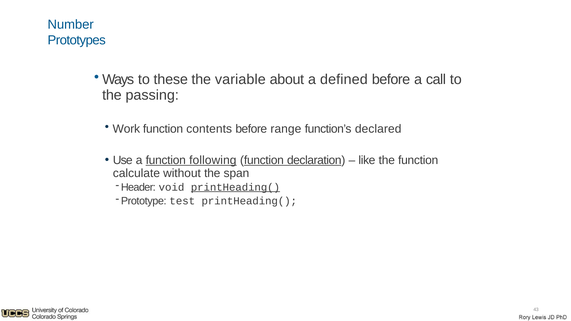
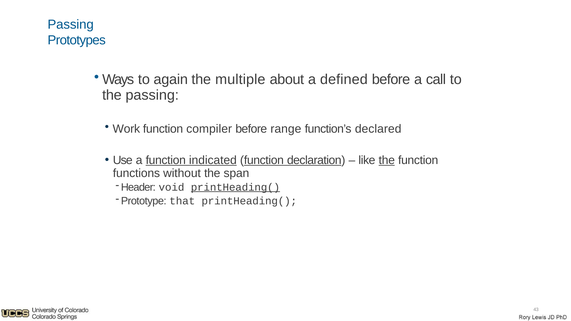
Number: Number -> Passing (71, 25)
these: these -> again (171, 79)
variable: variable -> multiple (240, 79)
contents: contents -> compiler (209, 129)
following: following -> indicated (213, 160)
the underline: none -> present (387, 160)
calculate: calculate -> functions (136, 173)
test: test -> that (182, 201)
